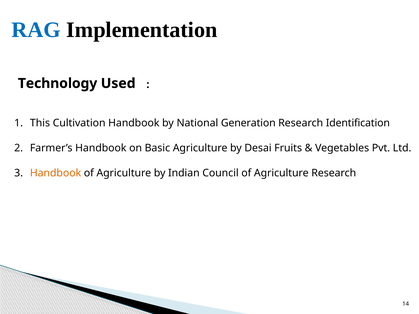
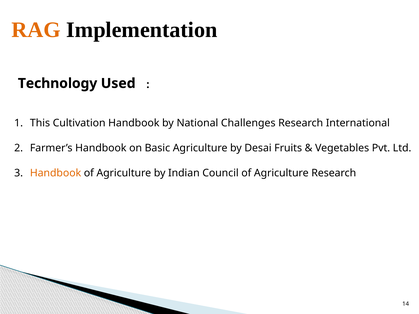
RAG colour: blue -> orange (36, 30)
Generation: Generation -> Challenges (248, 123)
Identification: Identification -> International (358, 123)
